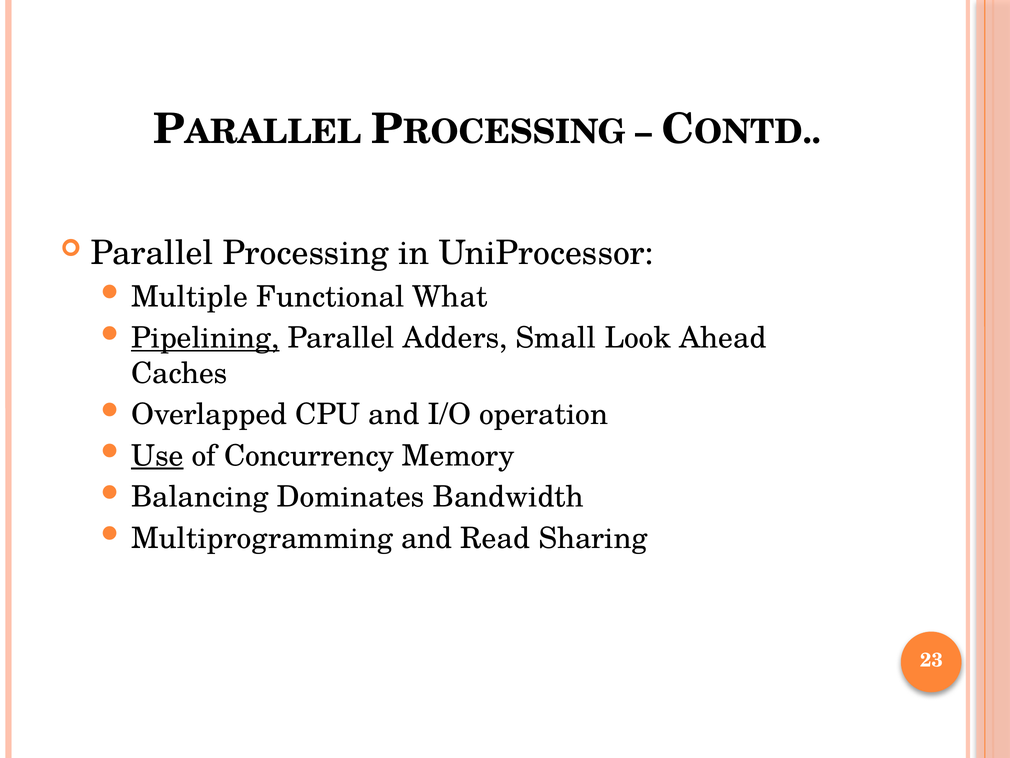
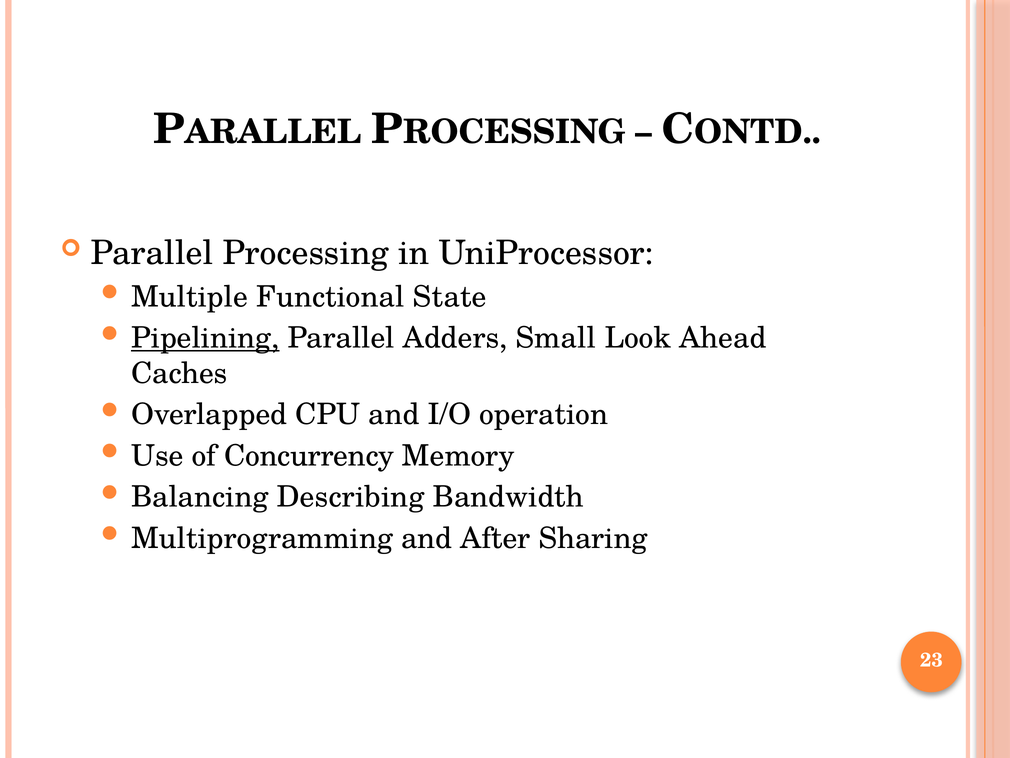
What: What -> State (450, 297)
Use underline: present -> none (157, 456)
Dominates: Dominates -> Describing (351, 497)
Read: Read -> After (495, 538)
